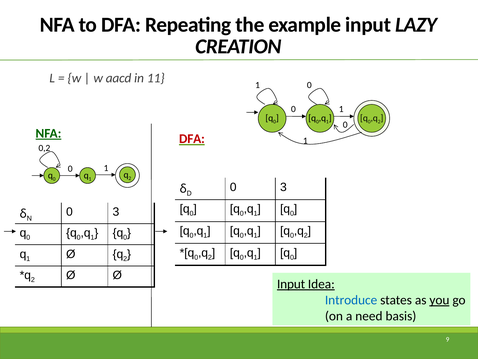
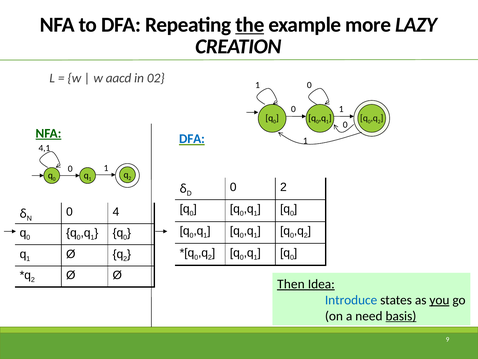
the underline: none -> present (250, 25)
example input: input -> more (368, 25)
11: 11 -> 02 (156, 78)
DFA colour: red -> blue (192, 139)
0,2: 0,2 -> 4,1 (44, 148)
3: 3 -> 2 (283, 187)
3: 3 -> 4 (116, 212)
Input: Input -> Then (291, 284)
basis underline: none -> present (401, 316)
